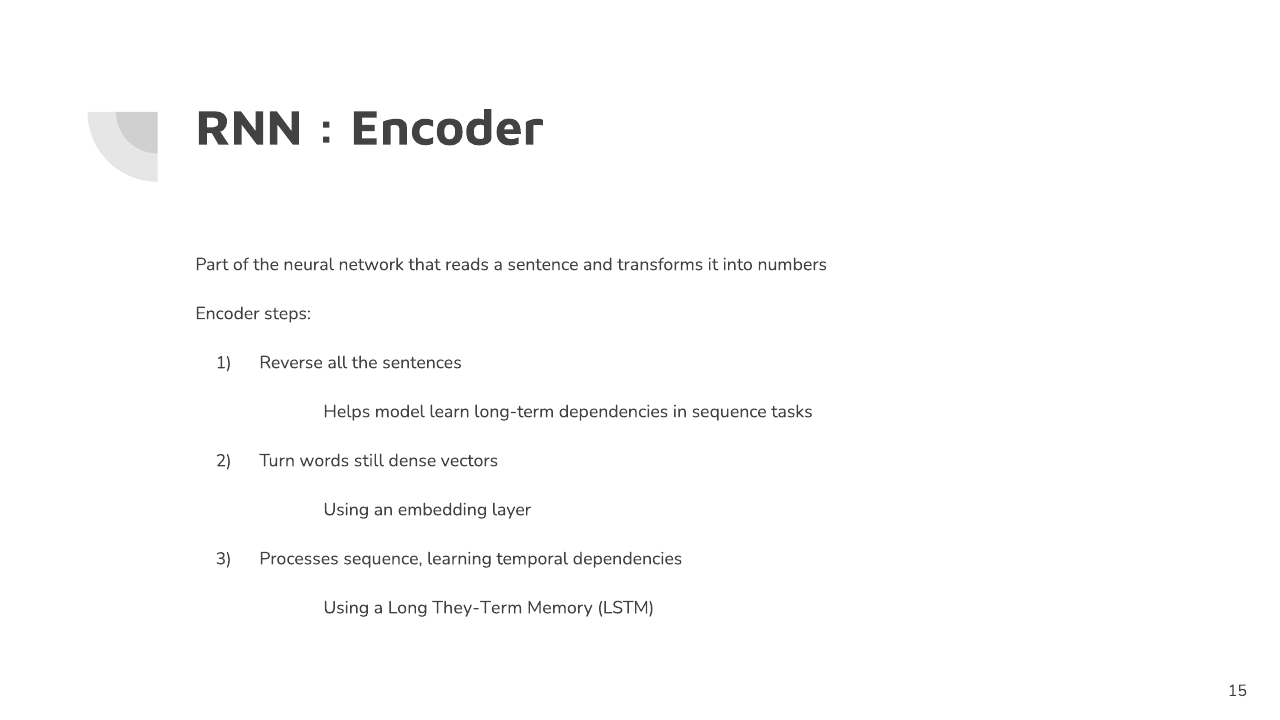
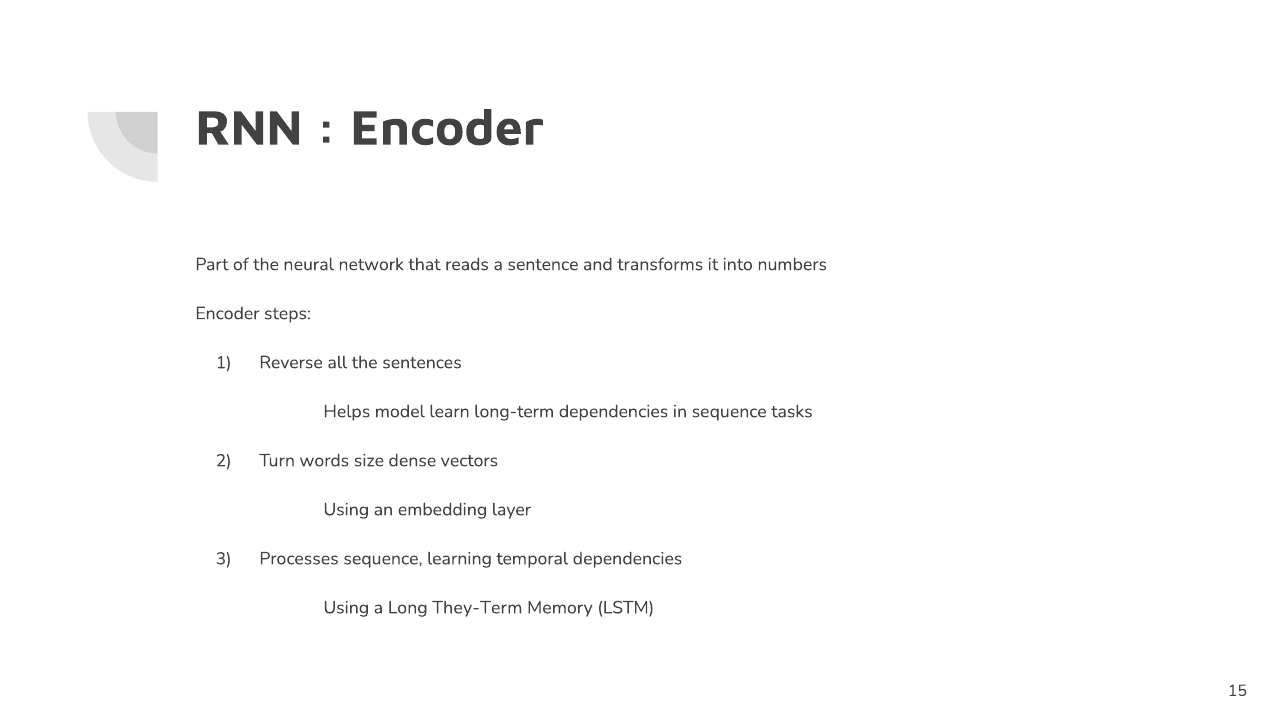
still: still -> size (369, 460)
